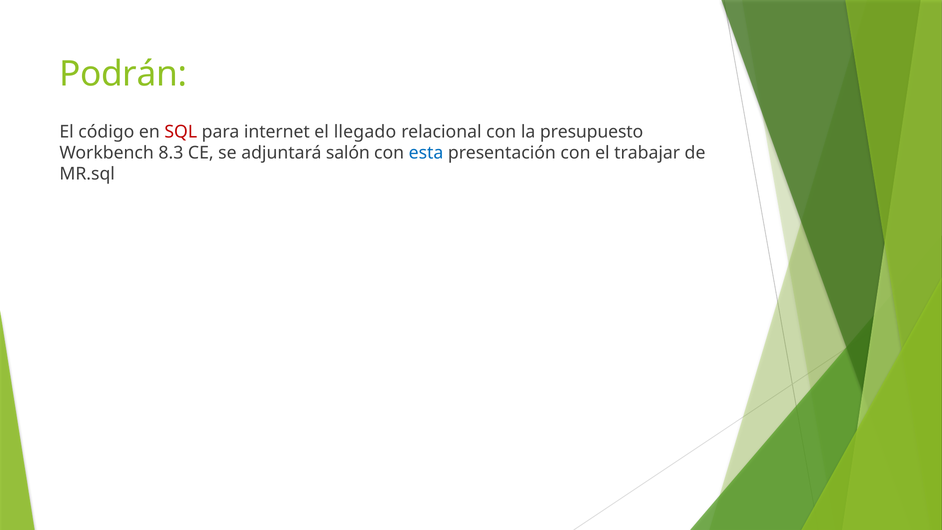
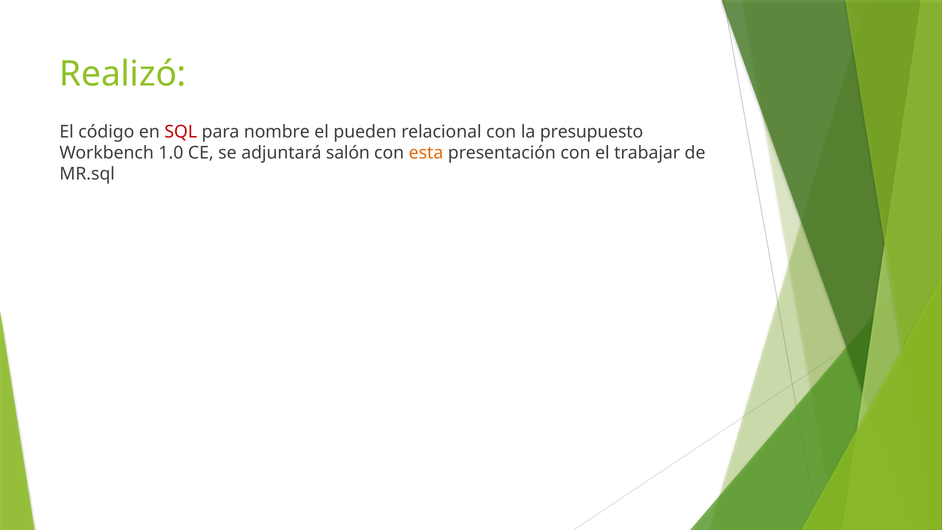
Podrán: Podrán -> Realizó (123, 74)
internet: internet -> nombre (277, 132)
llegado: llegado -> pueden (365, 132)
8.3: 8.3 -> 1.0 (171, 153)
esta colour: blue -> orange (426, 153)
